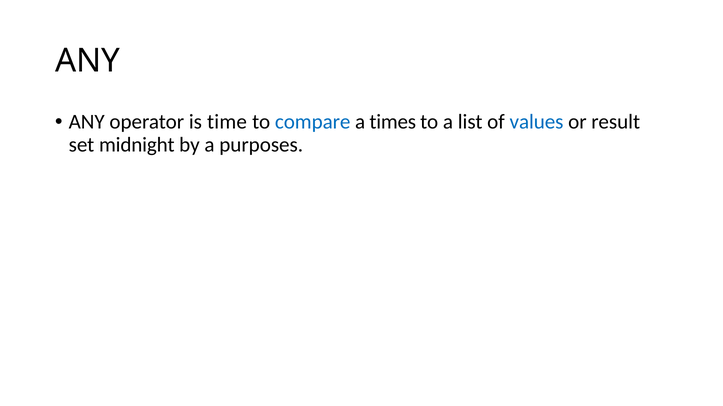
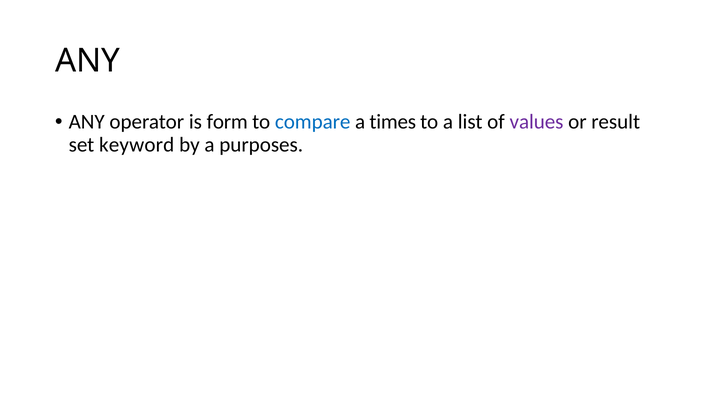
time: time -> form (227, 122)
values colour: blue -> purple (537, 122)
midnight: midnight -> keyword (137, 145)
